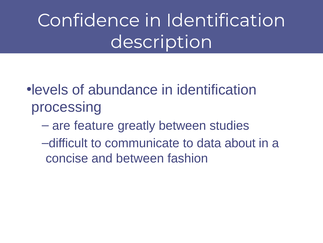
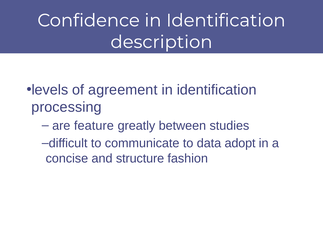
abundance: abundance -> agreement (123, 89)
about: about -> adopt (240, 143)
and between: between -> structure (140, 158)
